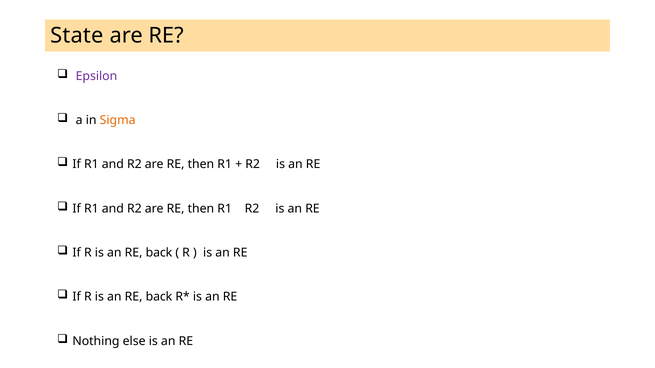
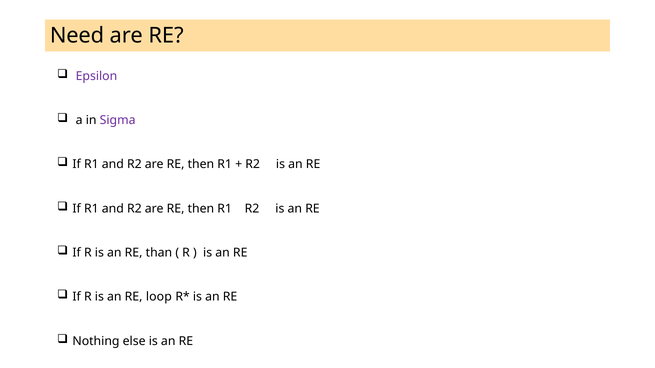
State: State -> Need (77, 35)
Sigma colour: orange -> purple (118, 120)
back: back -> than (159, 253)
back: back -> loop (159, 297)
